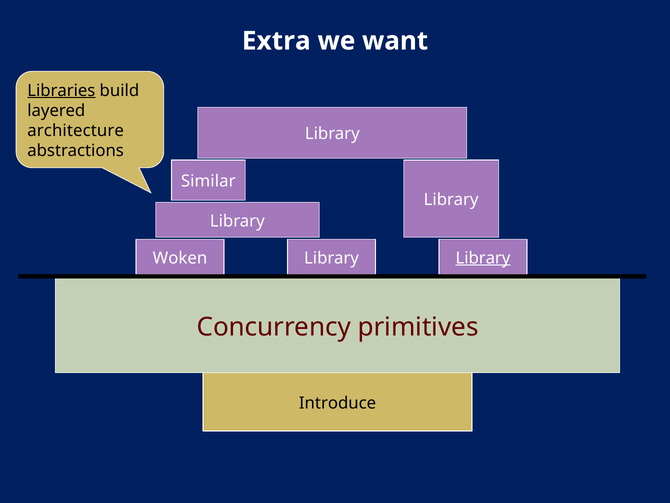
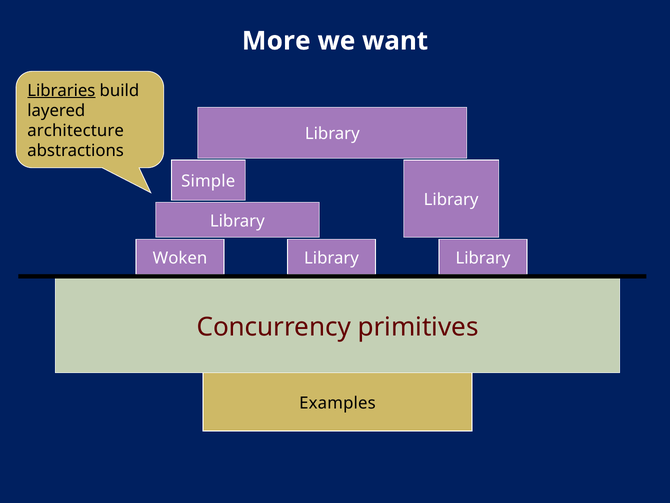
Extra: Extra -> More (276, 41)
Similar: Similar -> Simple (208, 181)
Library underline: present -> none (483, 258)
Introduce: Introduce -> Examples (337, 403)
